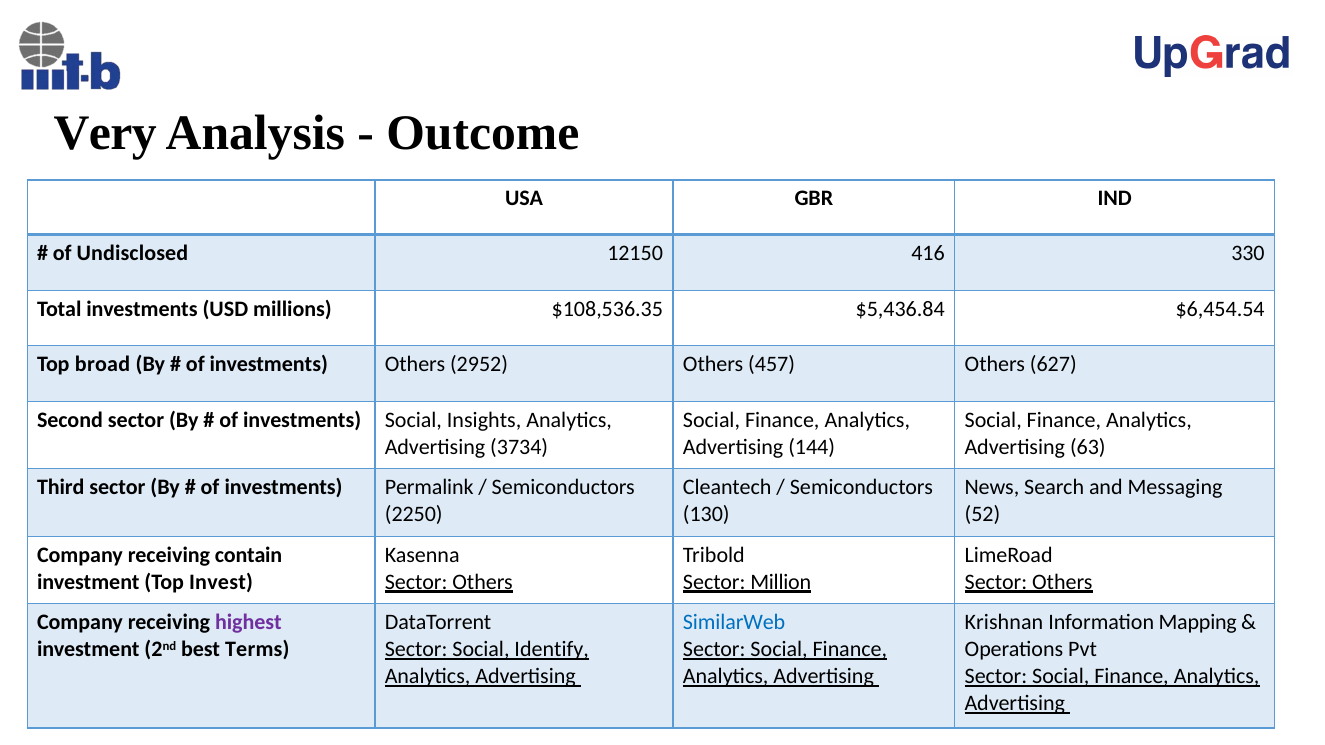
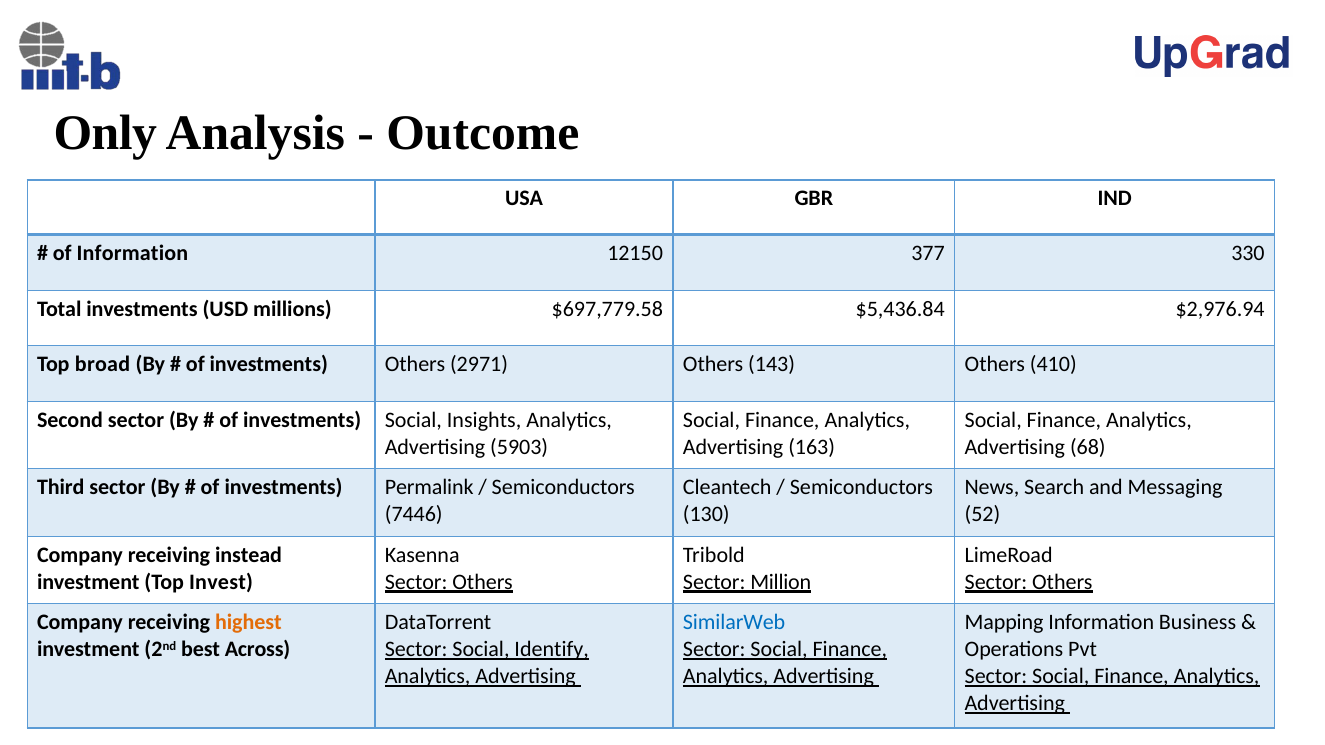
Very: Very -> Only (105, 133)
of Undisclosed: Undisclosed -> Information (132, 254)
416: 416 -> 377 (928, 254)
$108,536.35: $108,536.35 -> $697,779.58 (607, 309)
$6,454.54: $6,454.54 -> $2,976.94 (1220, 309)
2952: 2952 -> 2971 (479, 365)
457: 457 -> 143 (772, 365)
627: 627 -> 410 (1053, 365)
3734: 3734 -> 5903 (519, 447)
144: 144 -> 163 (812, 447)
63: 63 -> 68 (1088, 447)
2250: 2250 -> 7446 (414, 515)
contain: contain -> instead (248, 555)
highest colour: purple -> orange (248, 623)
Krishnan: Krishnan -> Mapping (1004, 623)
Mapping: Mapping -> Business (1198, 623)
Terms: Terms -> Across (258, 650)
